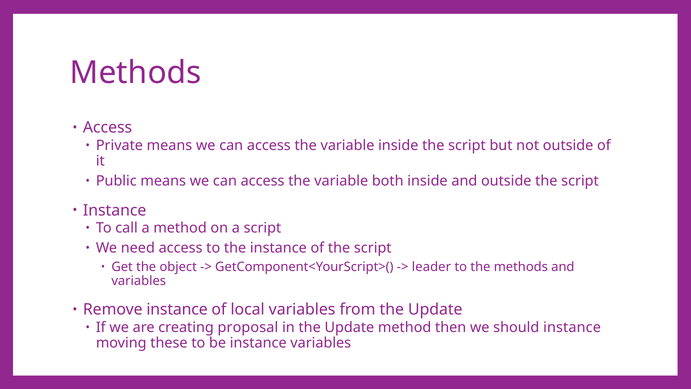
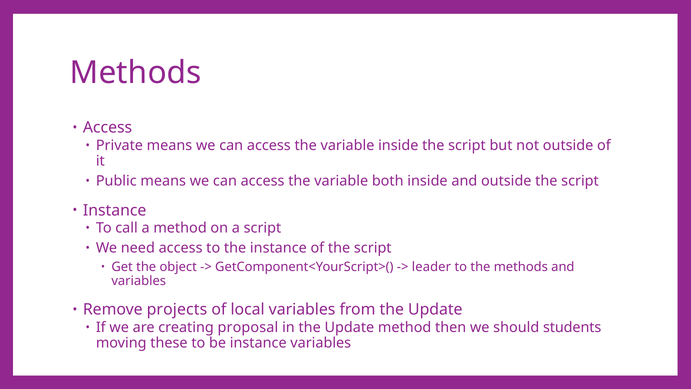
Remove instance: instance -> projects (177, 309)
should instance: instance -> students (572, 327)
